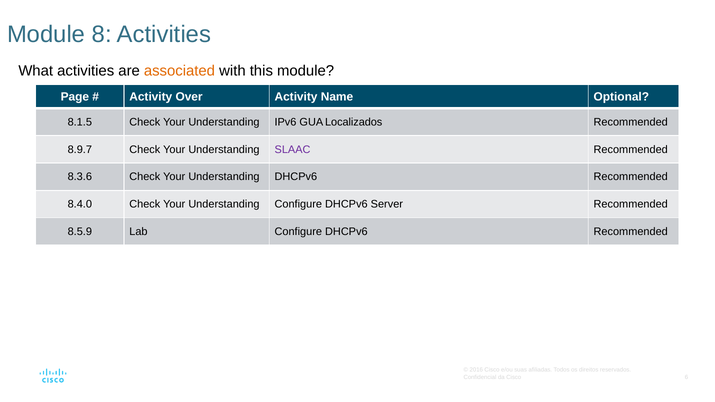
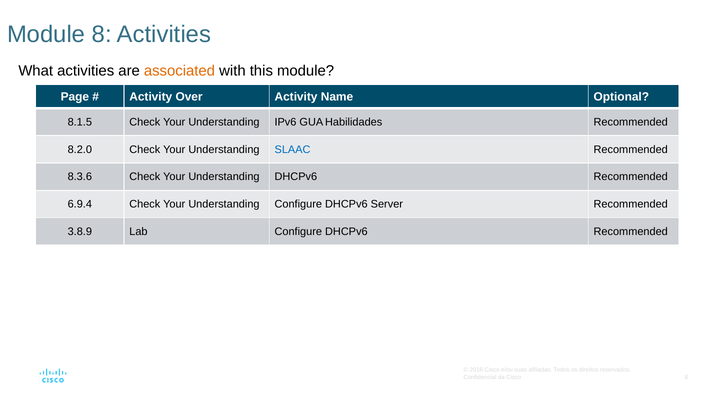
Localizados: Localizados -> Habilidades (354, 122)
8.9.7: 8.9.7 -> 8.2.0 (80, 150)
SLAAC colour: purple -> blue (293, 150)
8.4.0: 8.4.0 -> 6.9.4 (80, 204)
8.5.9: 8.5.9 -> 3.8.9 (80, 232)
